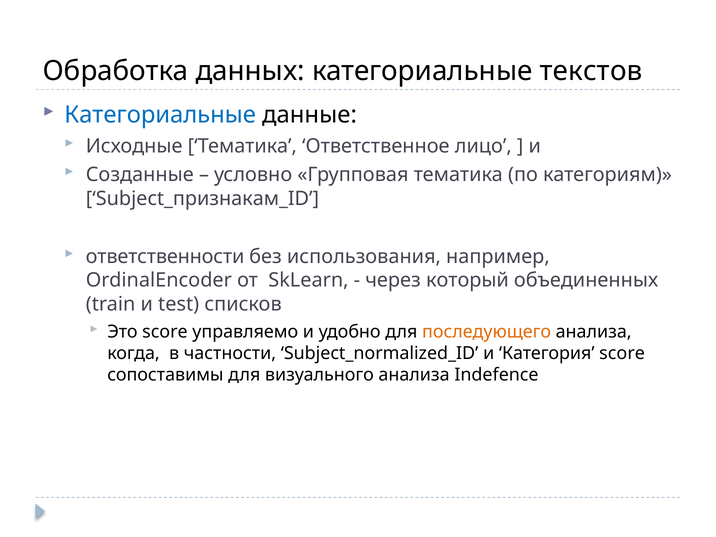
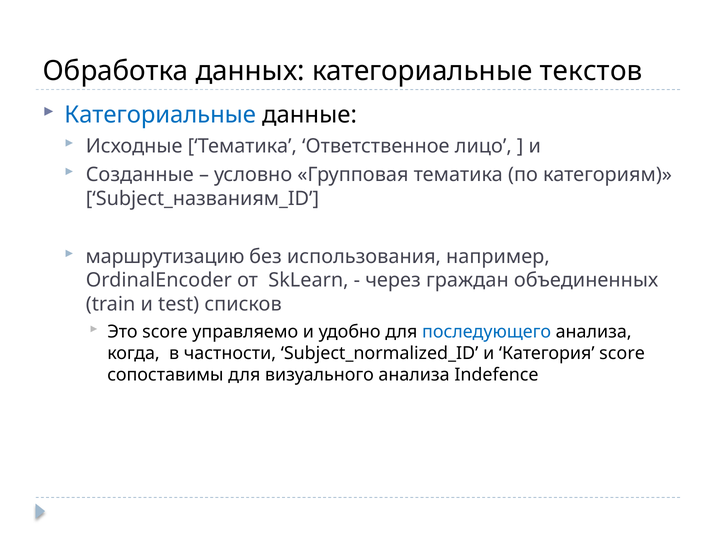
Subject_признакам_ID: Subject_признакам_ID -> Subject_названиям_ID (202, 199)
ответственности: ответственности -> маршрутизацию (165, 256)
который: который -> граждан (467, 280)
последующего colour: orange -> blue (487, 332)
